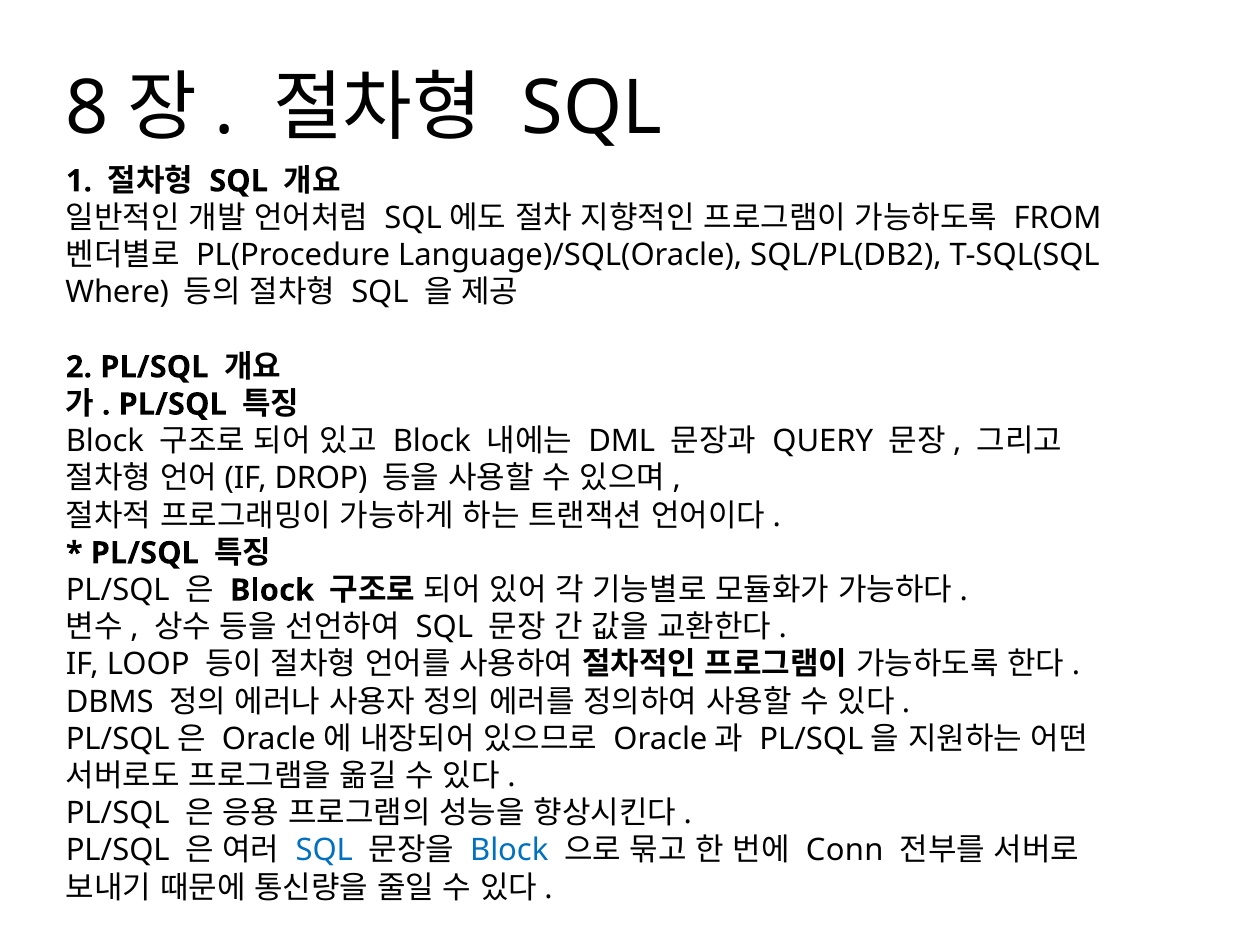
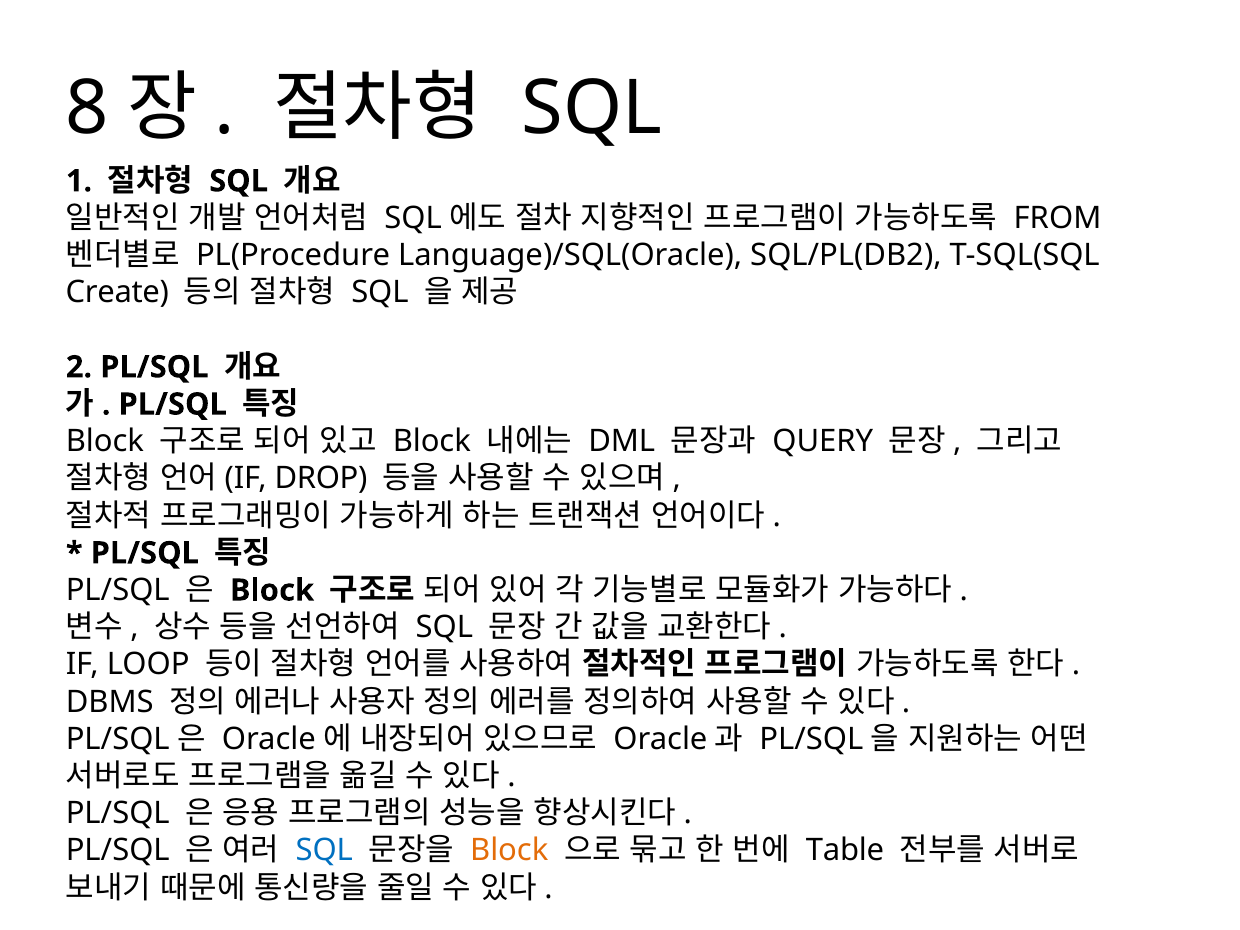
Where: Where -> Create (117, 293)
Block colour: blue -> orange (509, 851)
Conn: Conn -> Table (845, 851)
